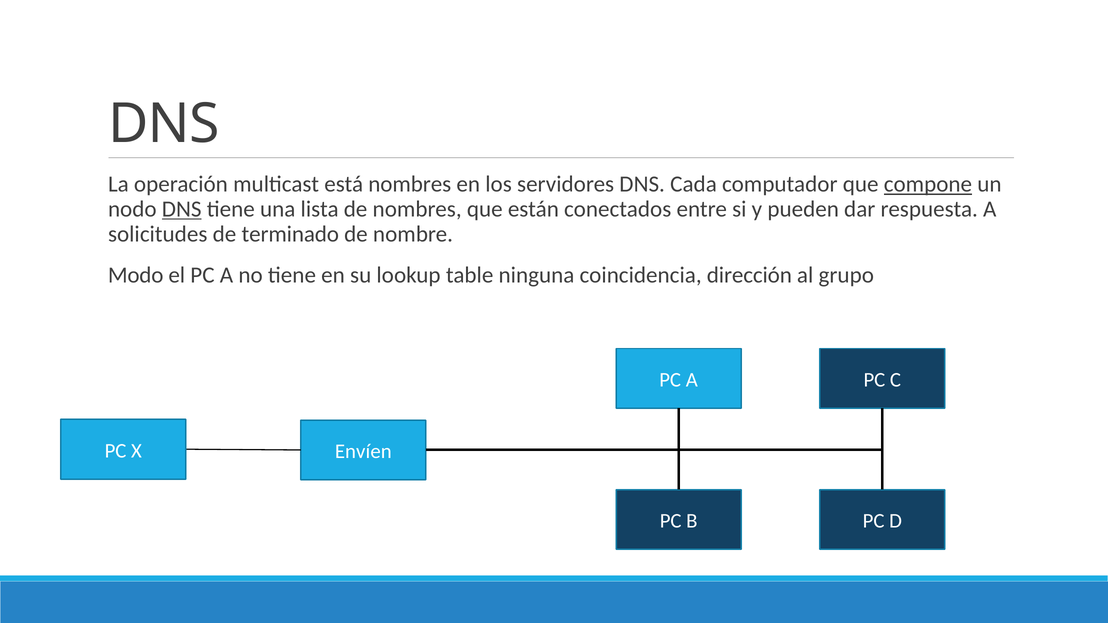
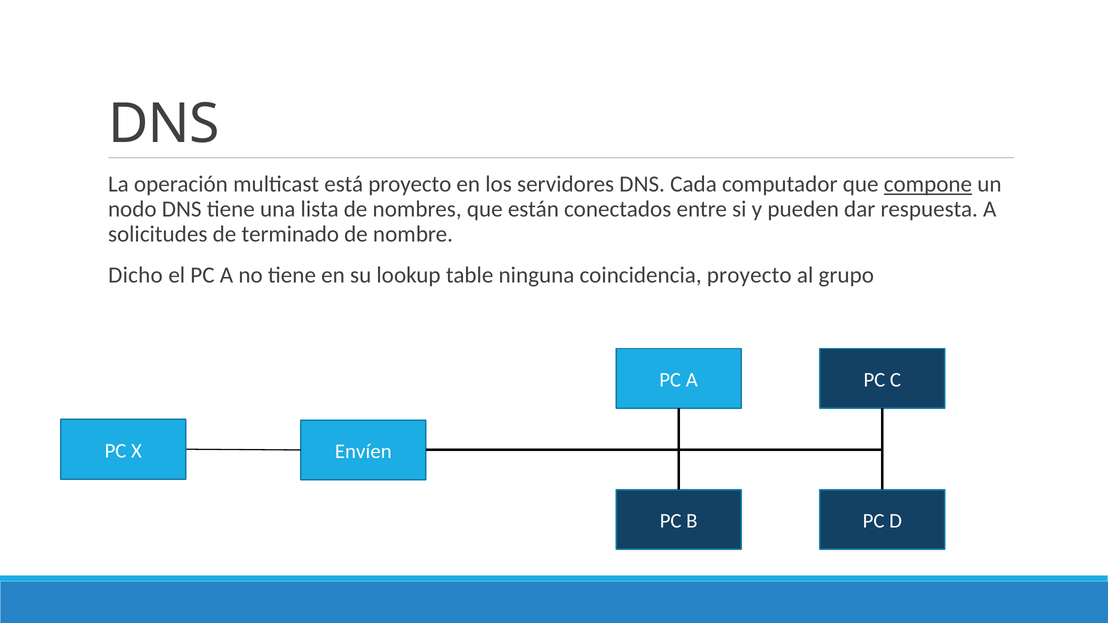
está nombres: nombres -> proyecto (410, 184)
DNS underline: present -> none (182, 209)
Modo: Modo -> Dicho (135, 275)
coincidencia dirección: dirección -> proyecto (749, 275)
